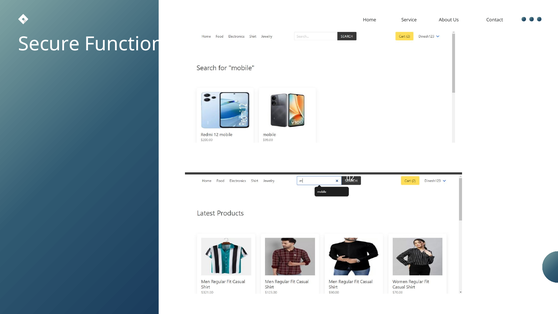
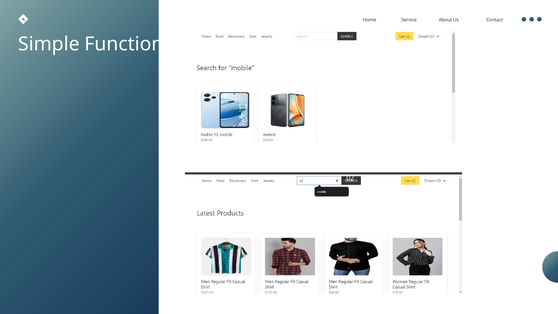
Secure: Secure -> Simple (49, 44)
